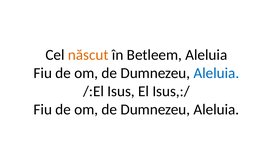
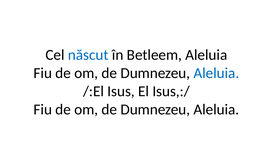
născut colour: orange -> blue (88, 55)
